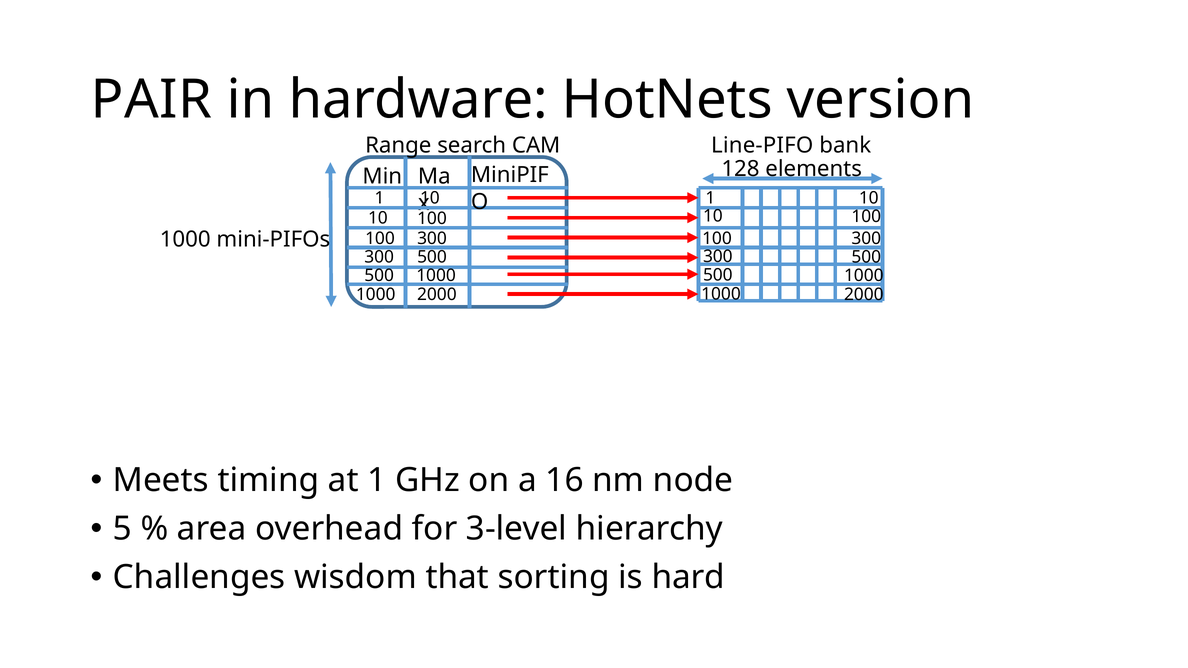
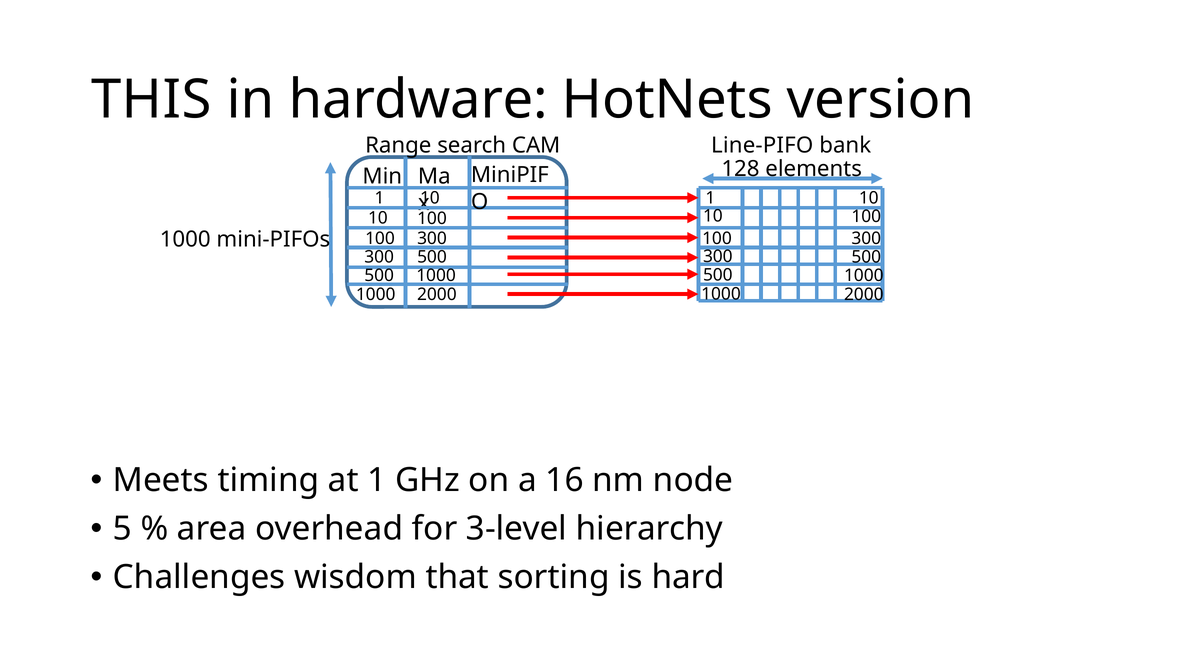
PAIR: PAIR -> THIS (151, 100)
